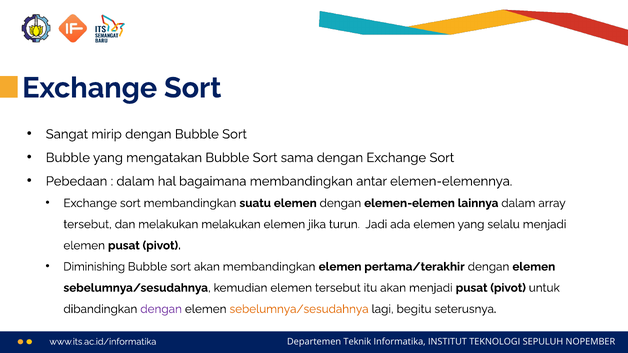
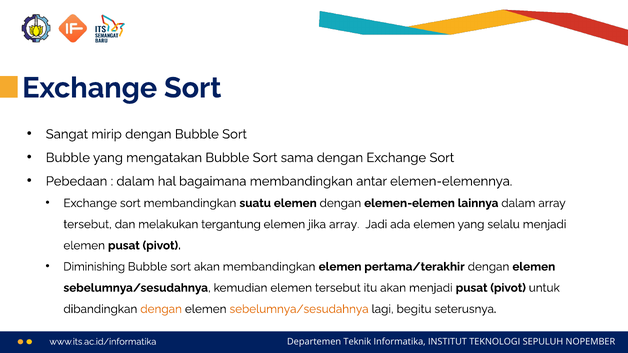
melakukan melakukan: melakukan -> tergantung (231, 224)
jika turun: turun -> array (344, 224)
dengan colour: purple -> orange (161, 309)
